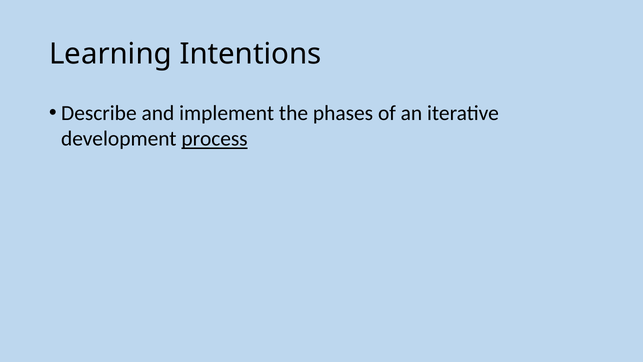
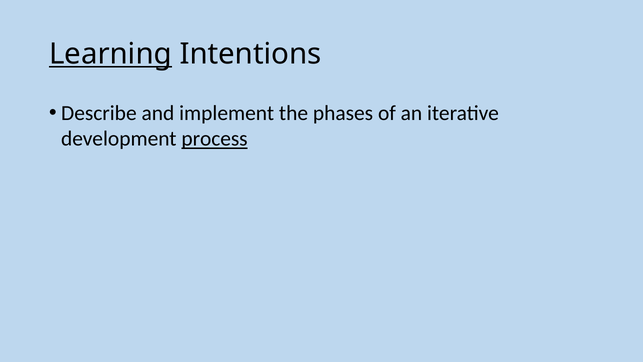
Learning underline: none -> present (110, 54)
